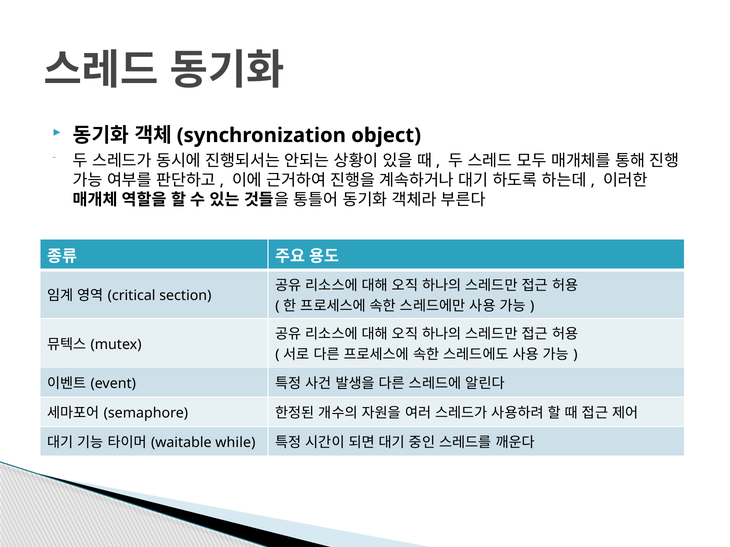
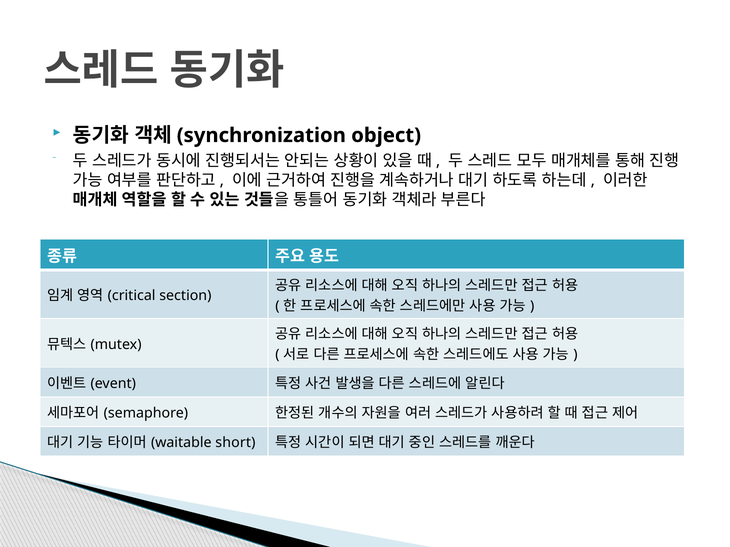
while: while -> short (235, 443)
